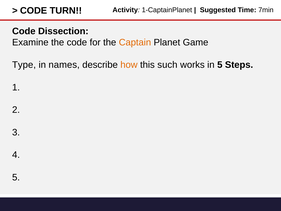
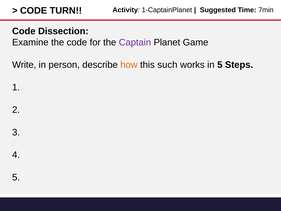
Captain colour: orange -> purple (135, 42)
Type: Type -> Write (24, 65)
names: names -> person (64, 65)
